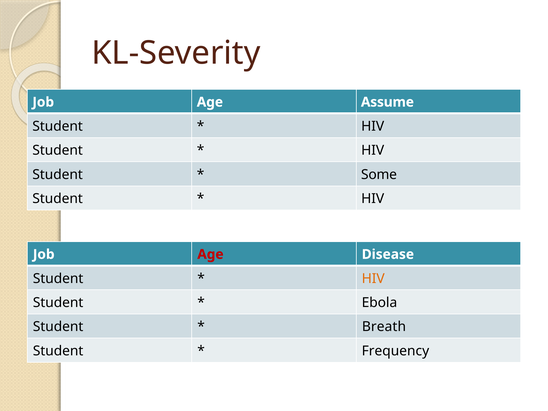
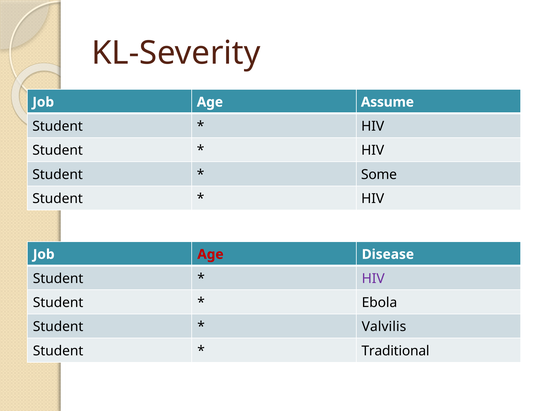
HIV colour: orange -> purple (373, 278)
Breath: Breath -> Valvilis (384, 327)
Frequency: Frequency -> Traditional (396, 351)
